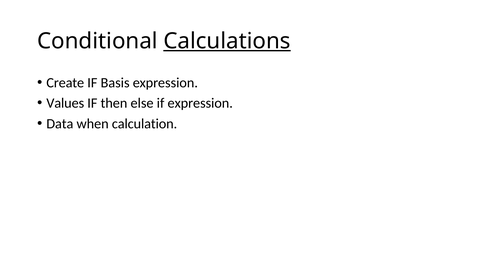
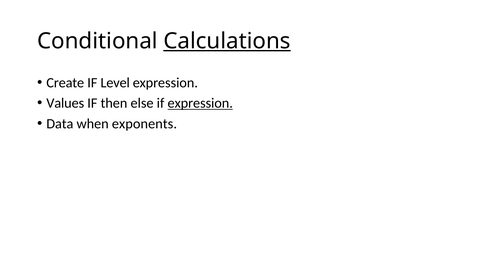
Basis: Basis -> Level (115, 83)
expression underline: none -> present (200, 103)
calculation: calculation -> exponents (144, 123)
